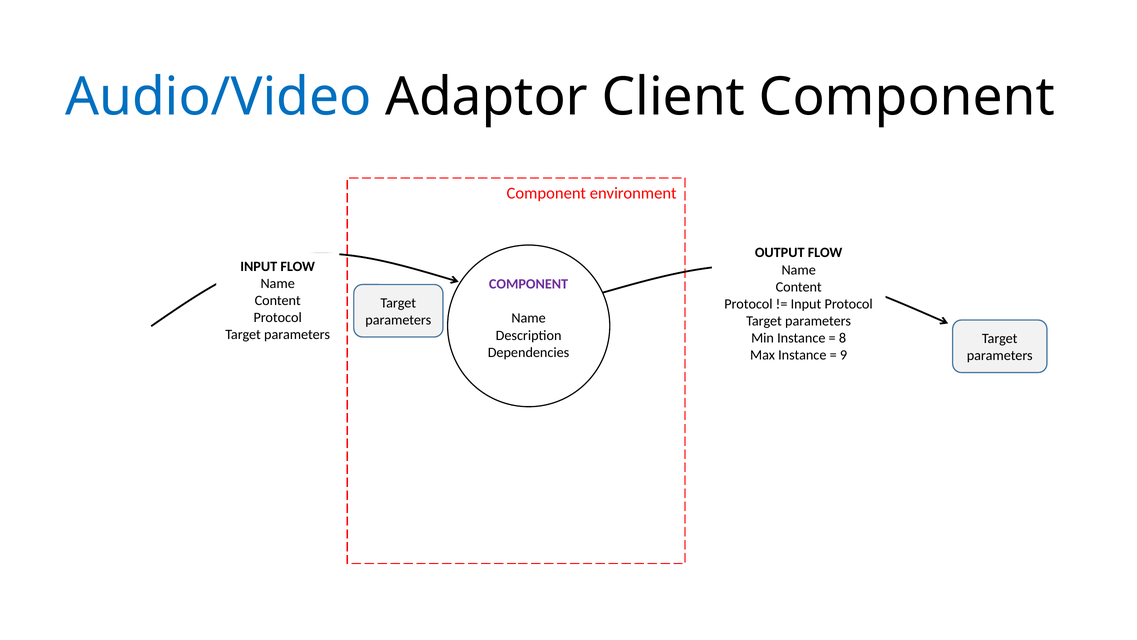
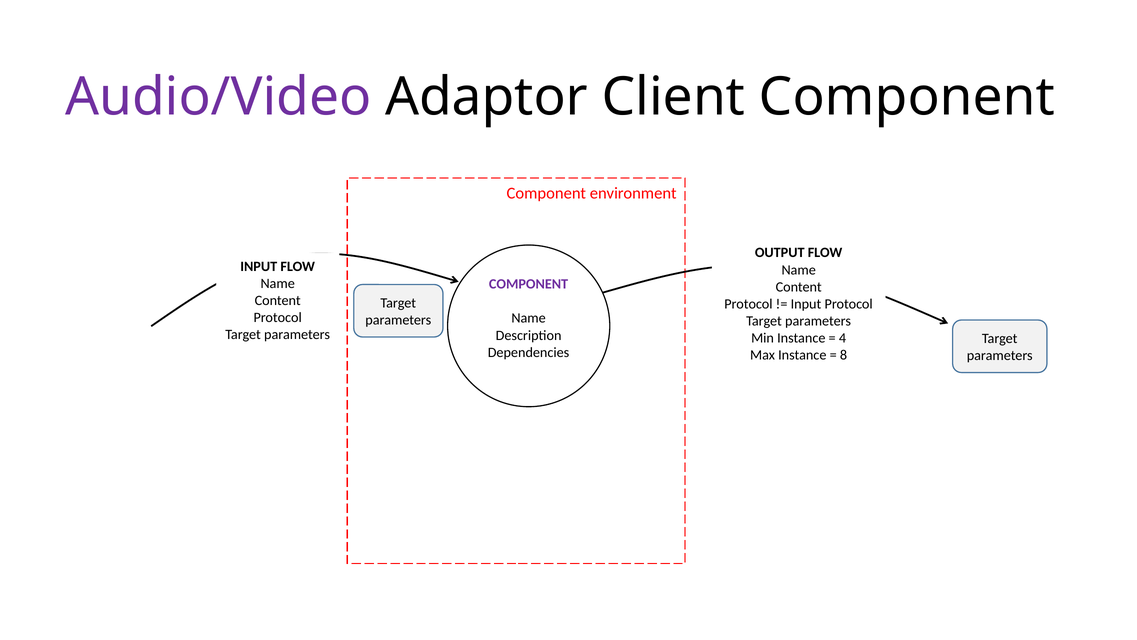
Audio/Video colour: blue -> purple (218, 97)
8: 8 -> 4 (843, 338)
9: 9 -> 8 (843, 355)
